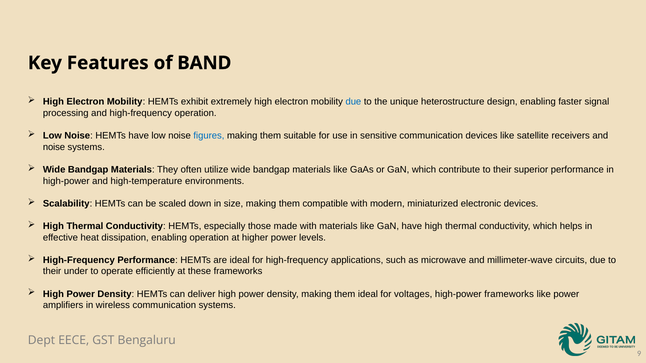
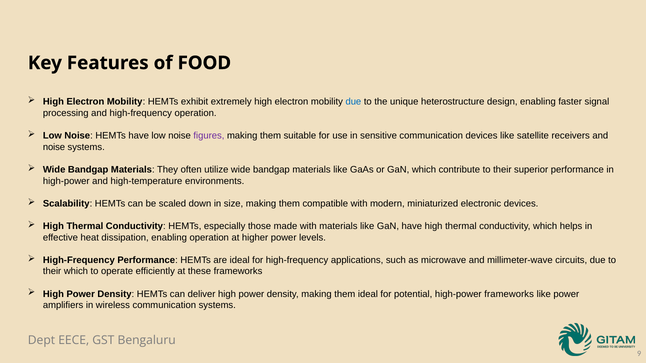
BAND: BAND -> FOOD (204, 63)
figures colour: blue -> purple (209, 136)
their under: under -> which (76, 272)
voltages: voltages -> potential (413, 294)
